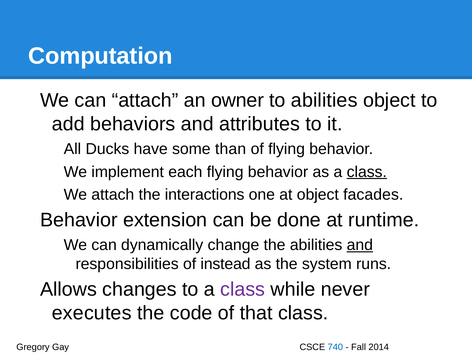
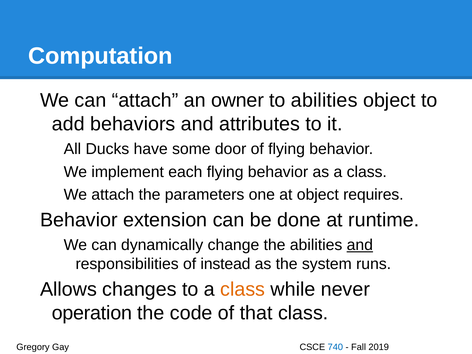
than: than -> door (231, 149)
class underline: present -> none (367, 172)
interactions: interactions -> parameters (205, 195)
facades: facades -> requires (373, 195)
class colour: purple -> orange (243, 289)
executes: executes -> operation (92, 313)
2014: 2014 -> 2019 (379, 347)
